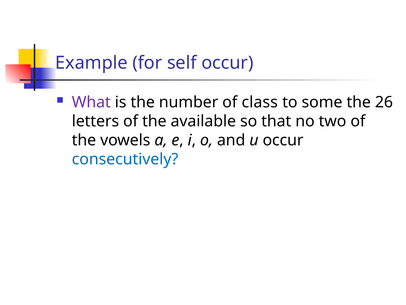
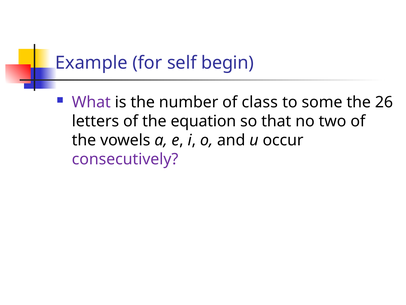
self occur: occur -> begin (227, 63)
available: available -> equation (203, 121)
consecutively colour: blue -> purple (125, 159)
